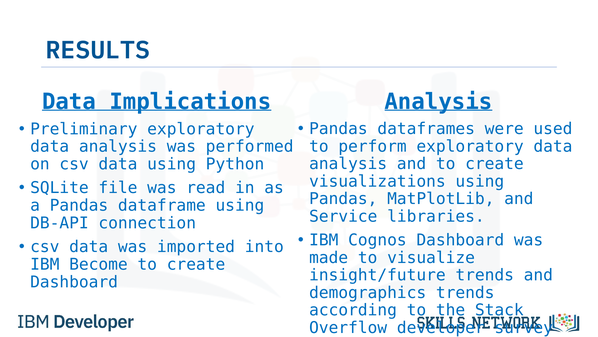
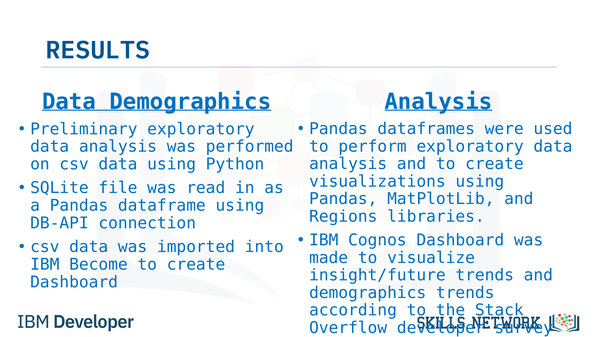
Data Implications: Implications -> Demographics (190, 102)
Service: Service -> Regions (343, 216)
